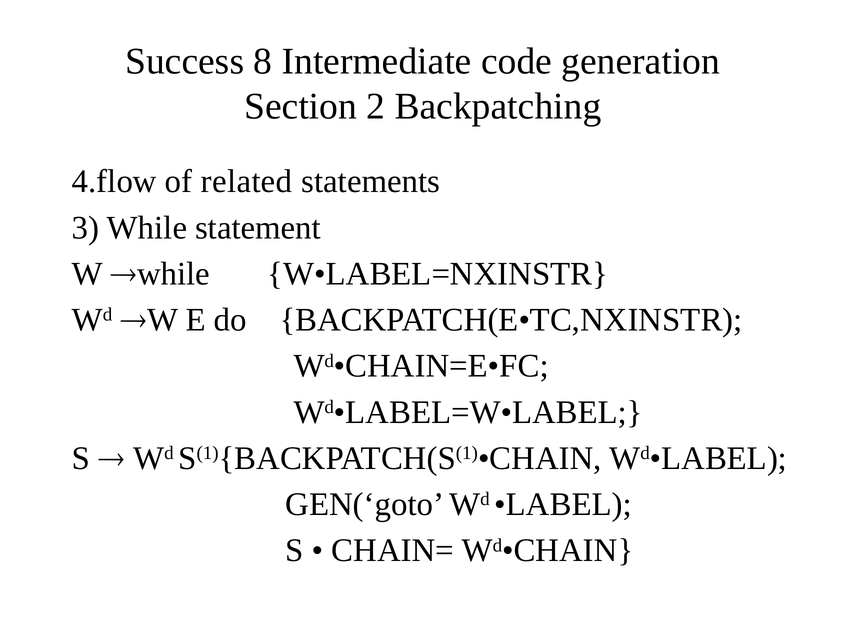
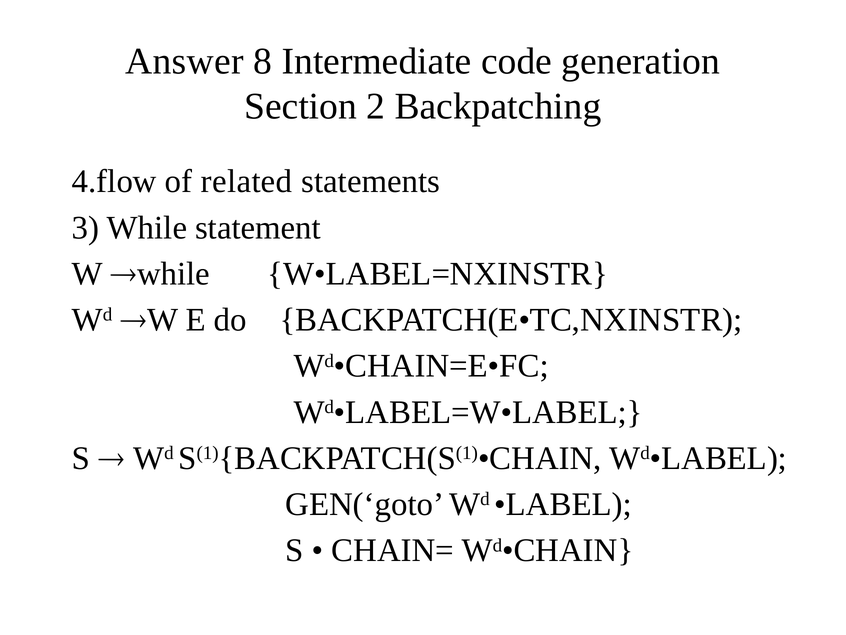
Success: Success -> Answer (184, 61)
